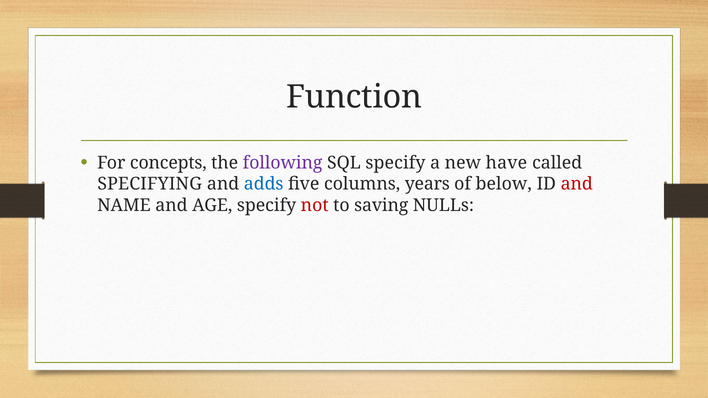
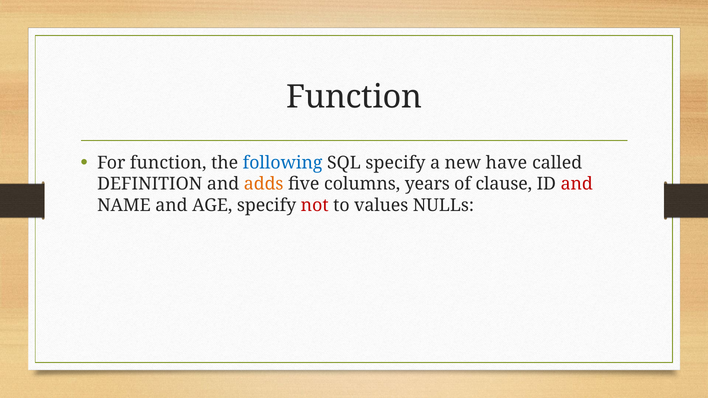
For concepts: concepts -> function (168, 163)
following colour: purple -> blue (283, 163)
SPECIFYING: SPECIFYING -> DEFINITION (150, 184)
adds colour: blue -> orange (264, 184)
below: below -> clause (504, 184)
saving: saving -> values (381, 205)
